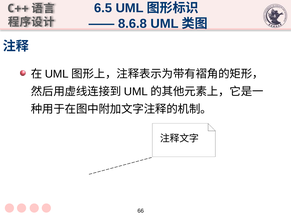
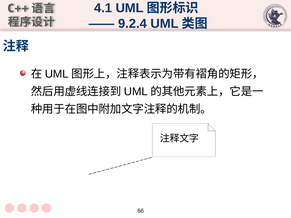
6.5: 6.5 -> 4.1 (103, 8)
8.6.8: 8.6.8 -> 9.2.4 (133, 24)
